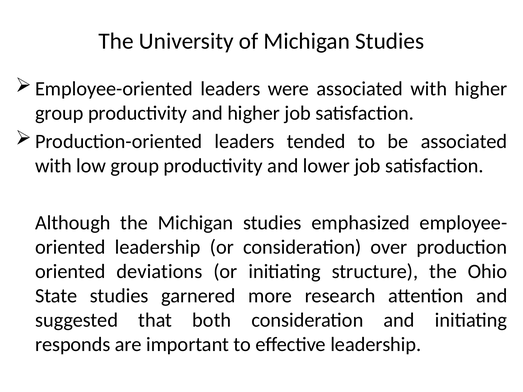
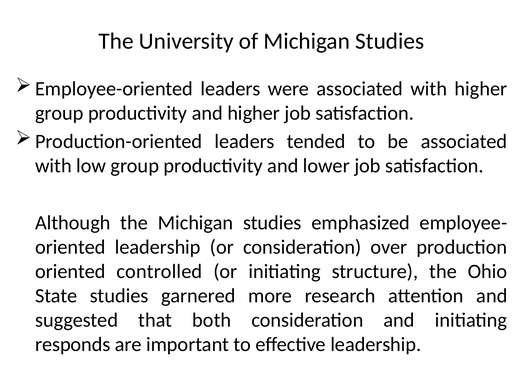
deviations: deviations -> controlled (159, 272)
